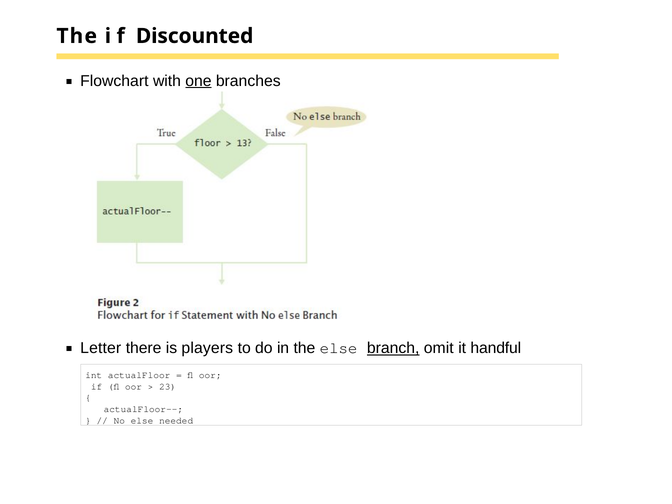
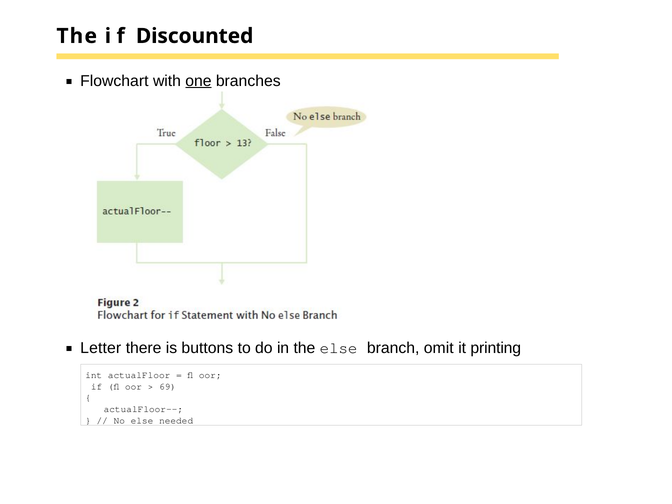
players: players -> buttons (207, 348)
branch underline: present -> none (393, 348)
handful: handful -> printing (496, 348)
23: 23 -> 69 (168, 386)
